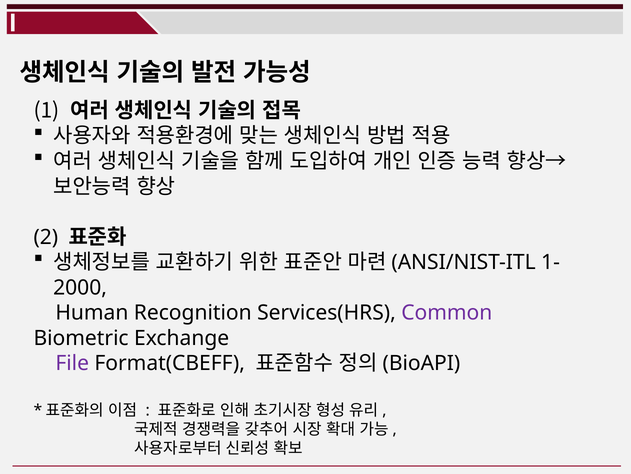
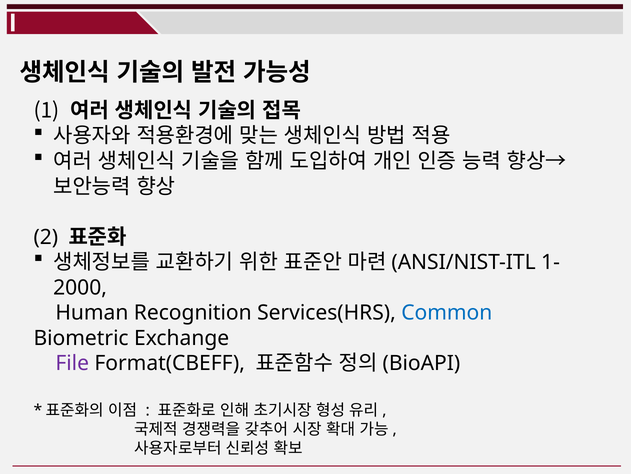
Common colour: purple -> blue (447, 312)
